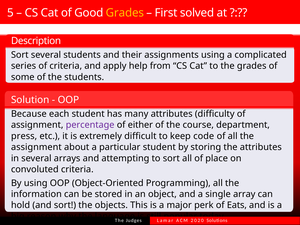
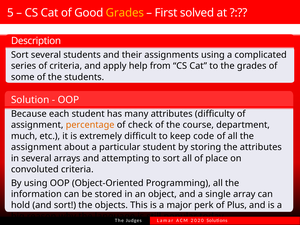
percentage colour: purple -> orange (90, 125)
either: either -> check (140, 125)
press: press -> much (24, 136)
Eats: Eats -> Plus (237, 205)
